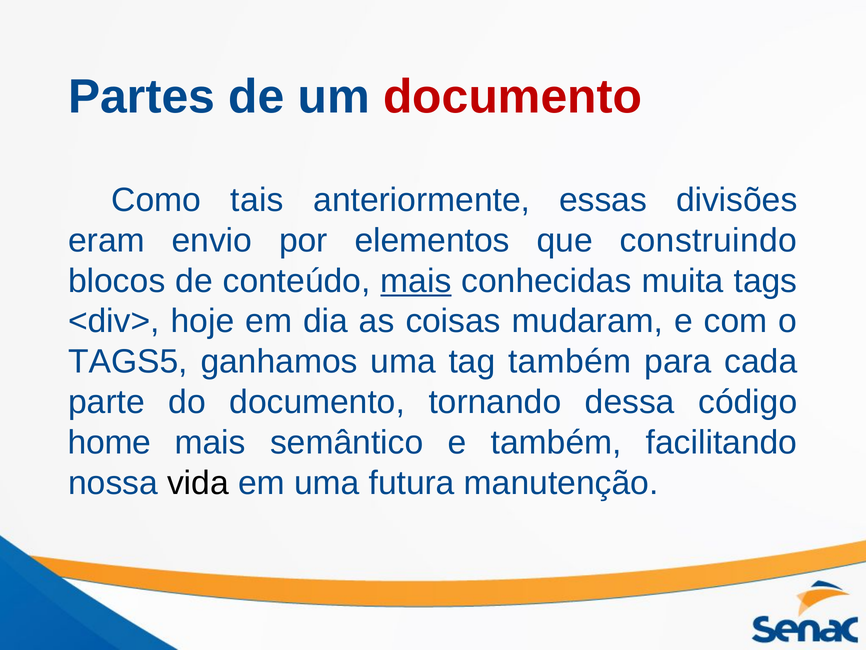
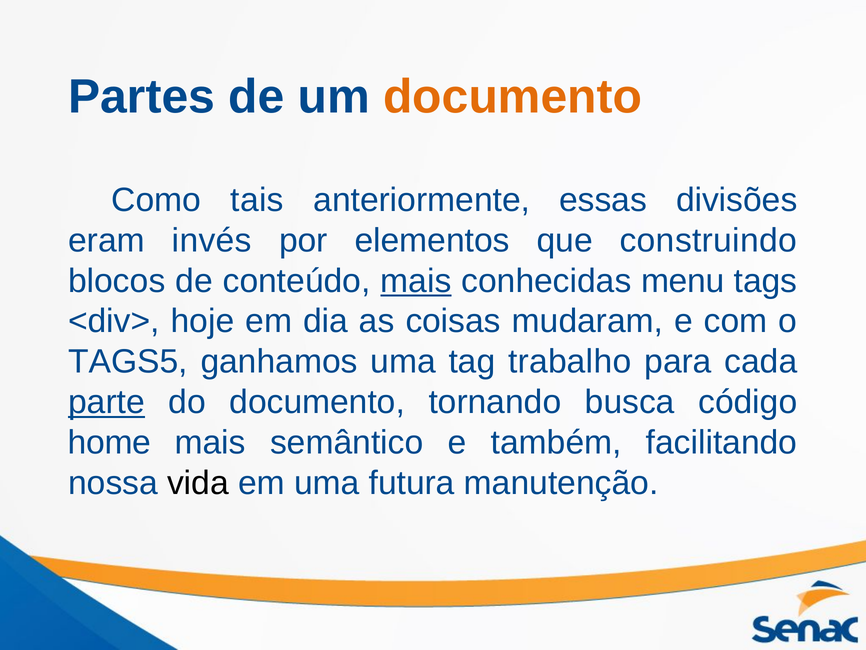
documento colour: red -> orange (513, 97)
envio: envio -> invés (212, 240)
muita: muita -> menu (683, 281)
tag também: também -> trabalho (570, 362)
parte underline: none -> present (106, 402)
dessa: dessa -> busca (630, 402)
